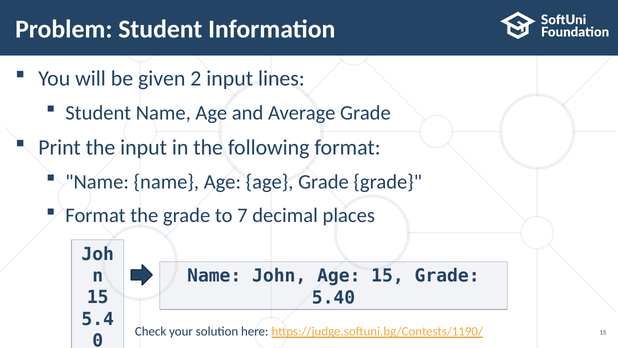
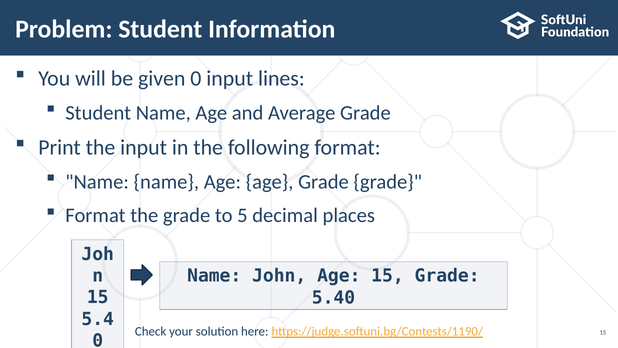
given 2: 2 -> 0 (196, 78)
7: 7 -> 5 (242, 215)
